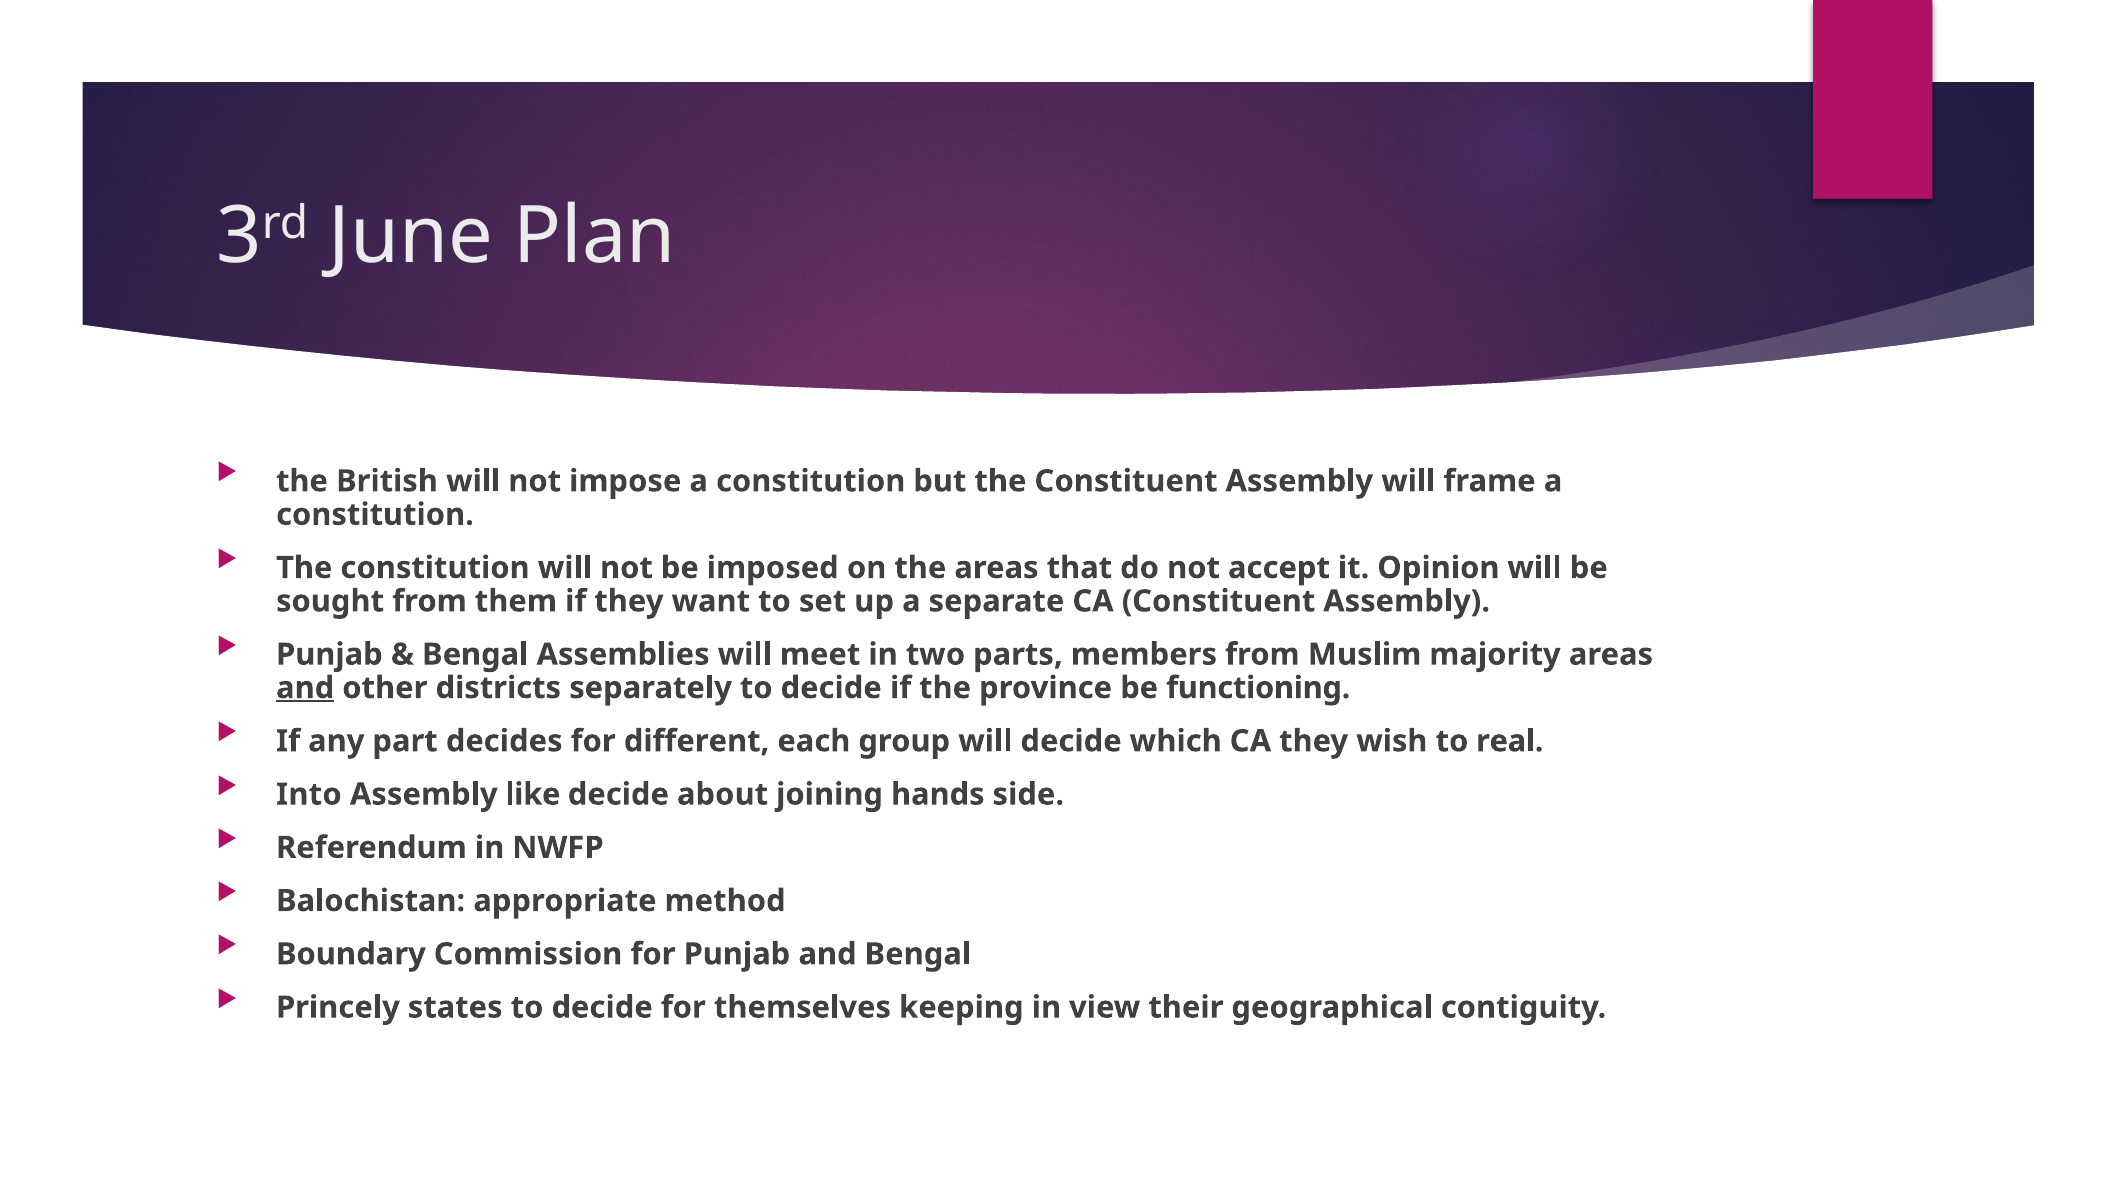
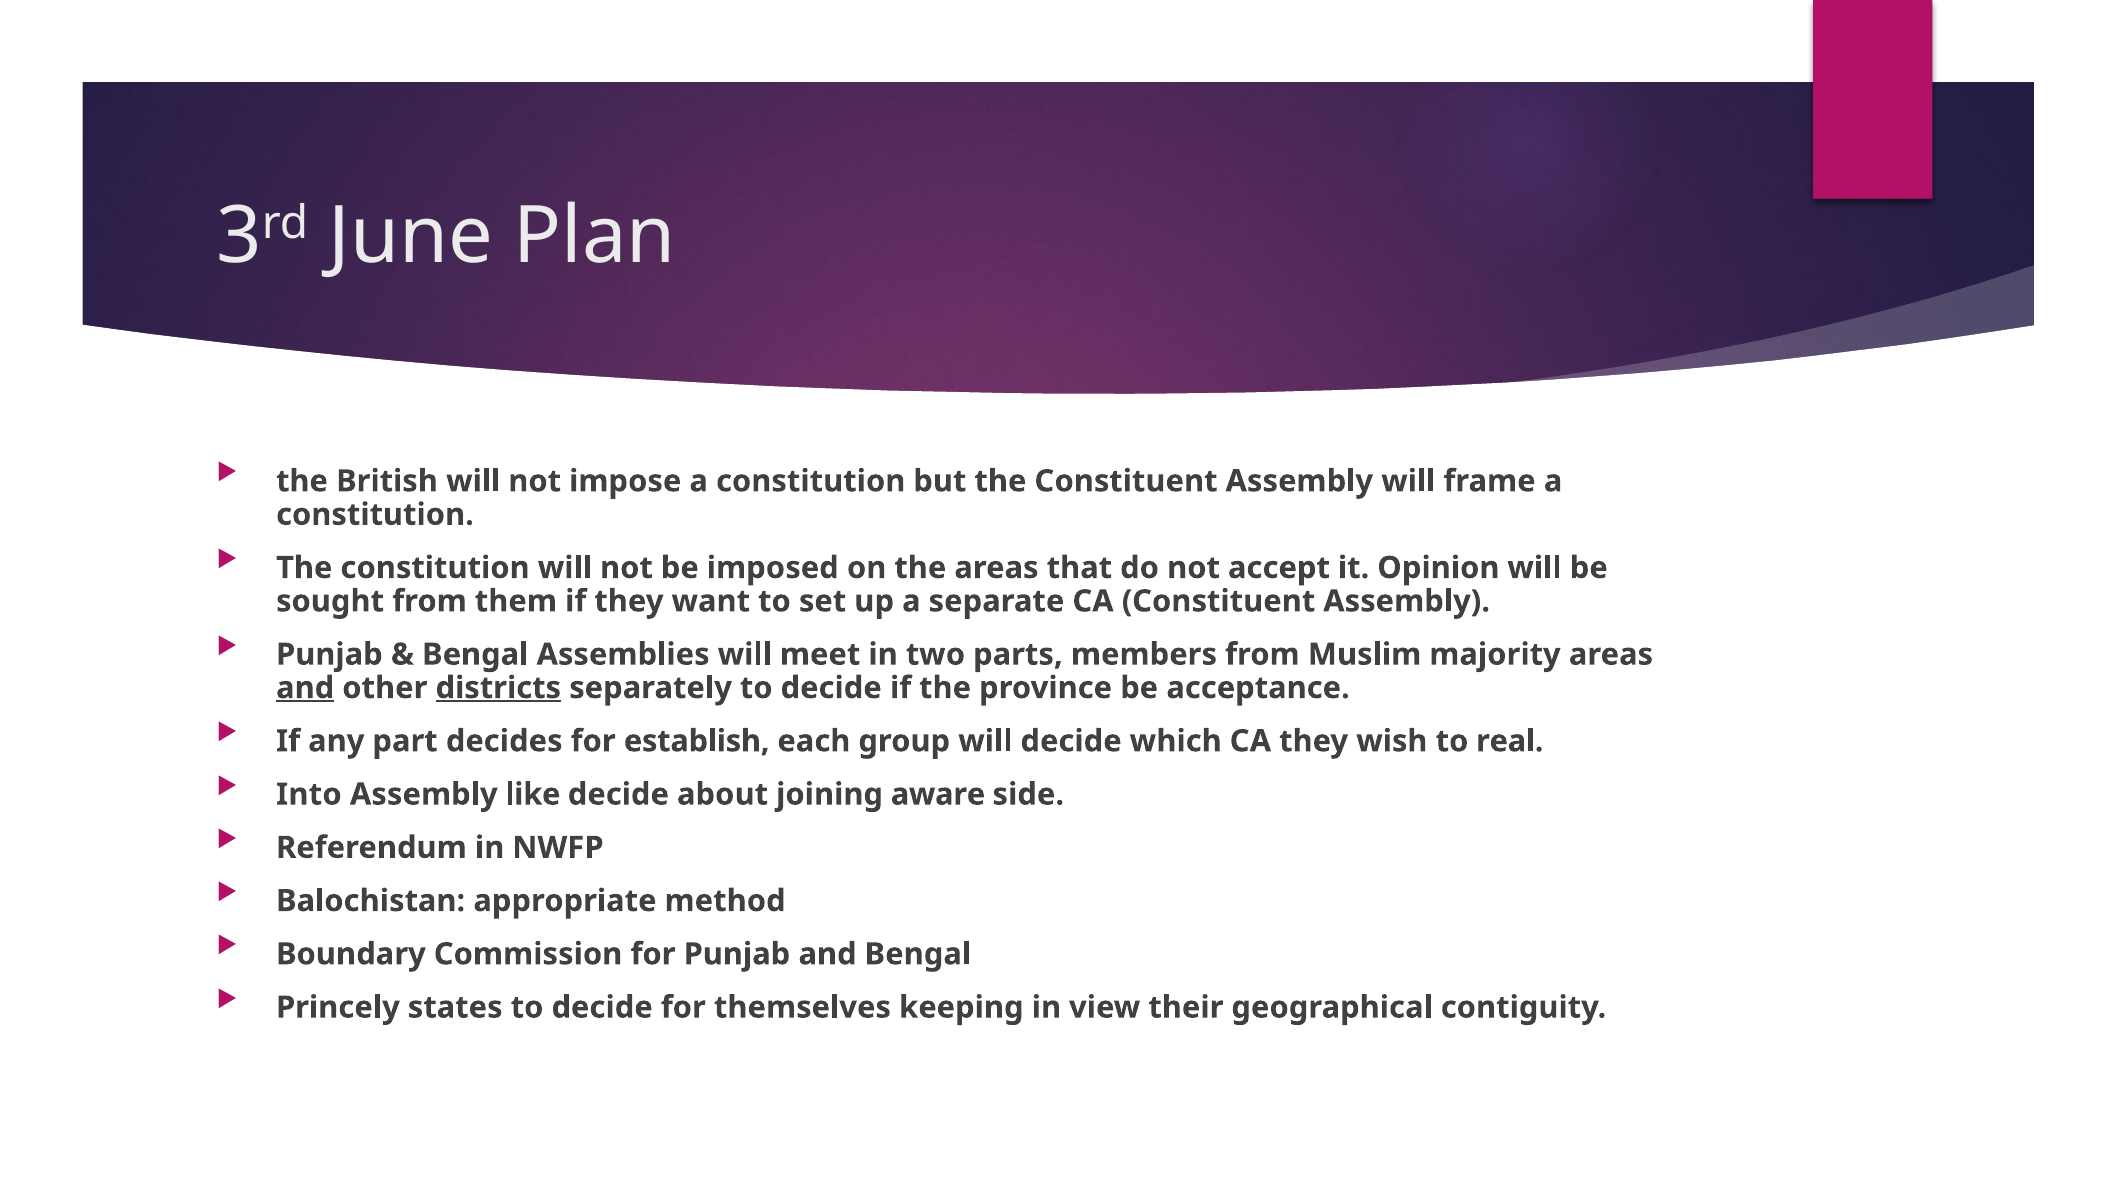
districts underline: none -> present (498, 688)
functioning: functioning -> acceptance (1258, 688)
different: different -> establish (697, 741)
hands: hands -> aware (938, 794)
